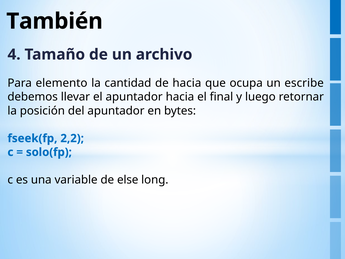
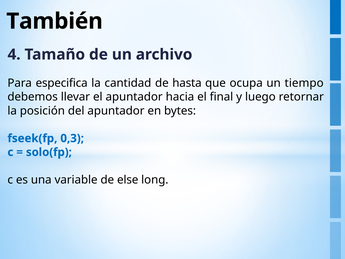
elemento: elemento -> especifica (62, 83)
de hacia: hacia -> hasta (187, 83)
escribe: escribe -> tiempo (304, 83)
2,2: 2,2 -> 0,3 (72, 138)
